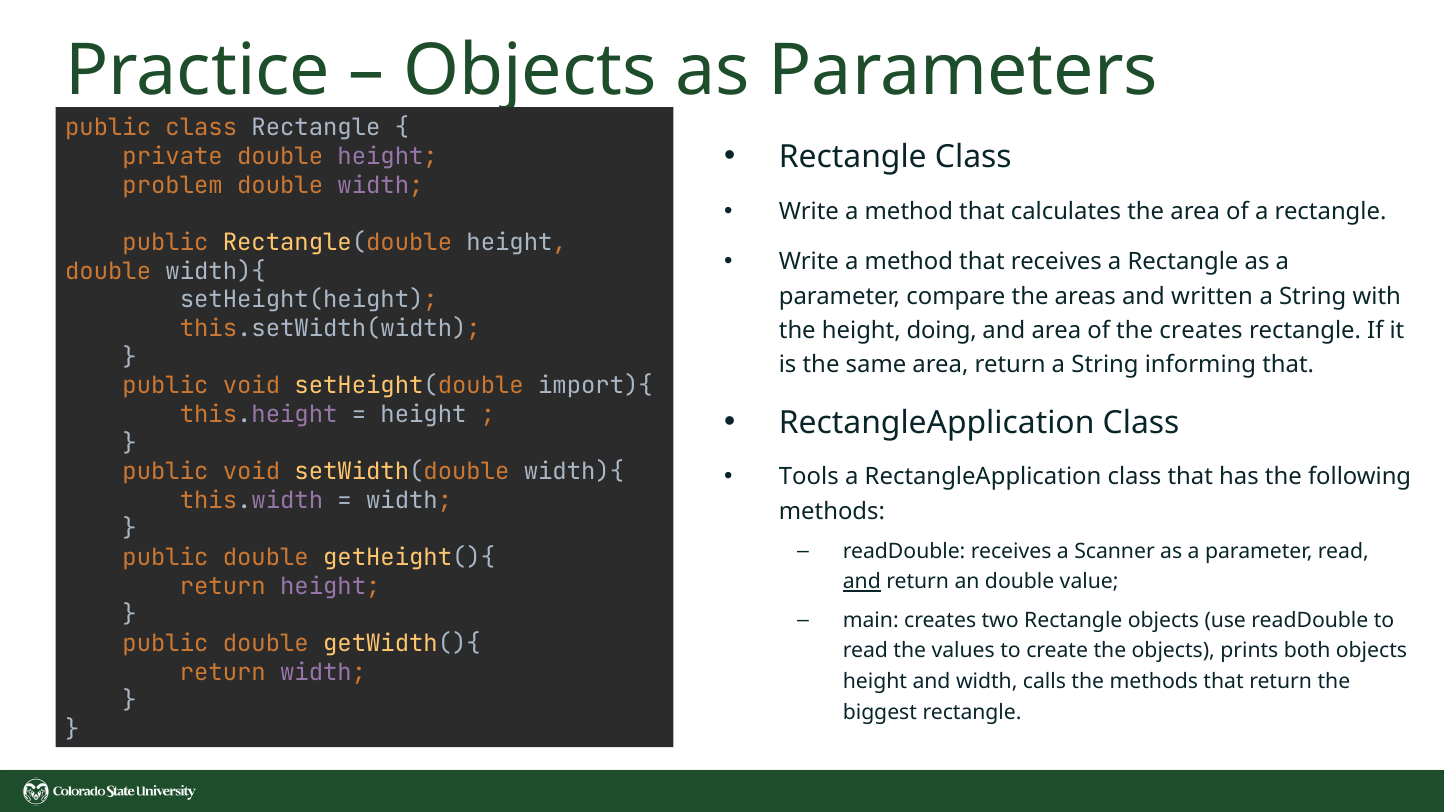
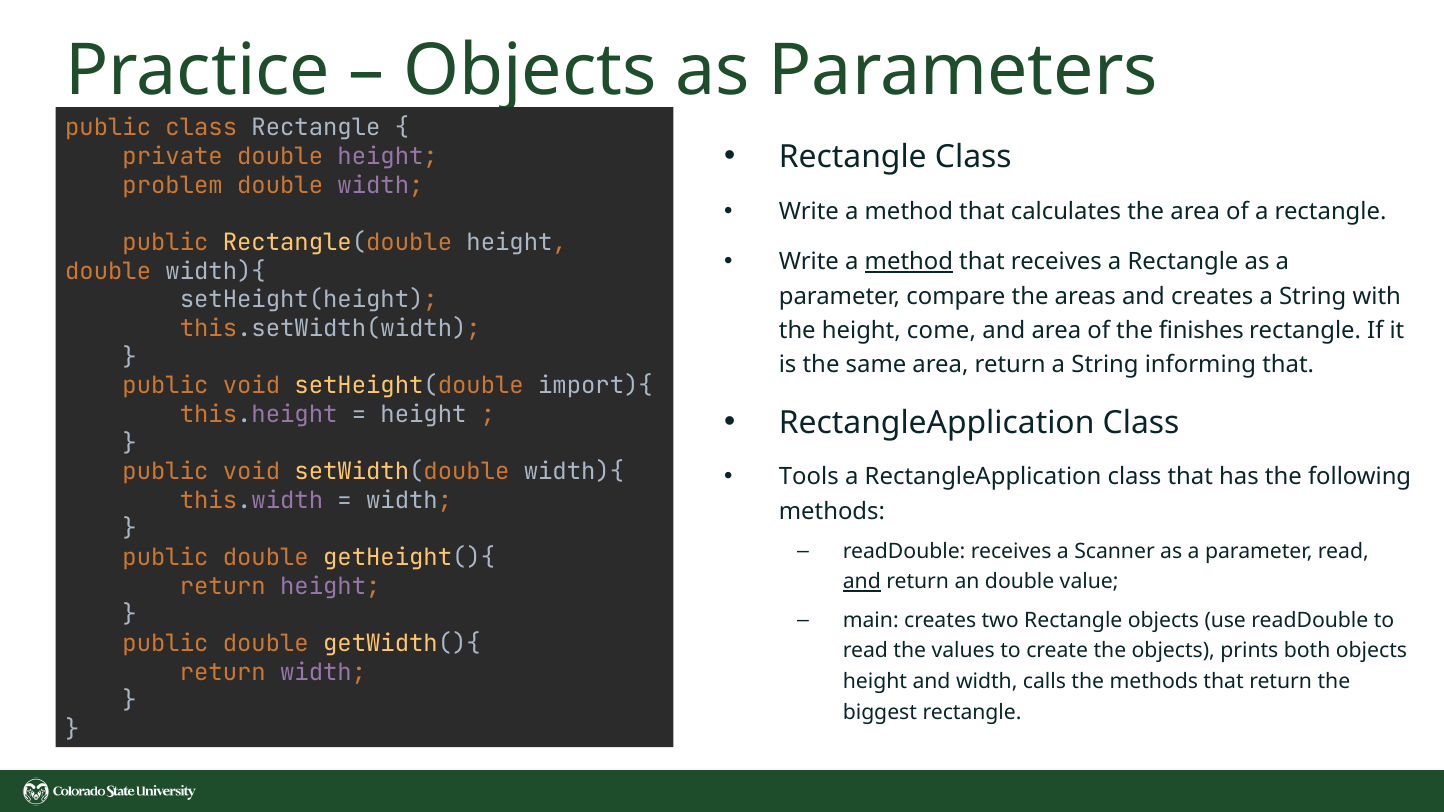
method underline: none -> present (909, 262)
and written: written -> creates (1212, 296)
doing: doing -> come (941, 331)
the creates: creates -> finishes (1201, 331)
